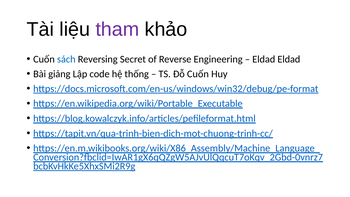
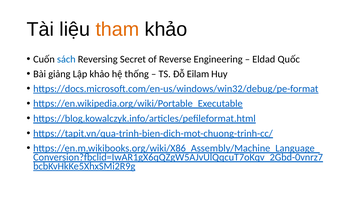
tham colour: purple -> orange (117, 29)
Eldad Eldad: Eldad -> Quốc (289, 59)
Lập code: code -> khảo (100, 74)
Đỗ Cuốn: Cuốn -> Eilam (198, 74)
